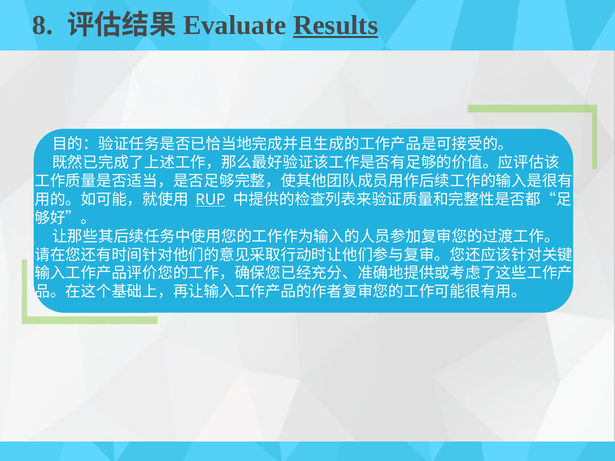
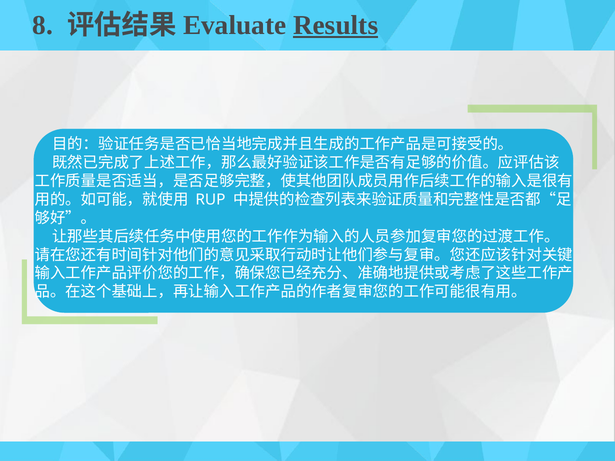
RUP underline: present -> none (210, 200)
